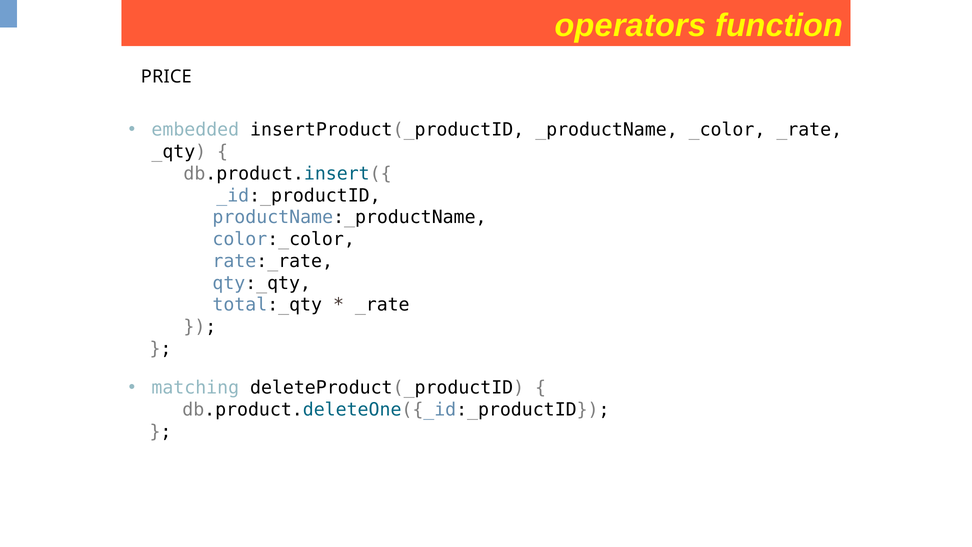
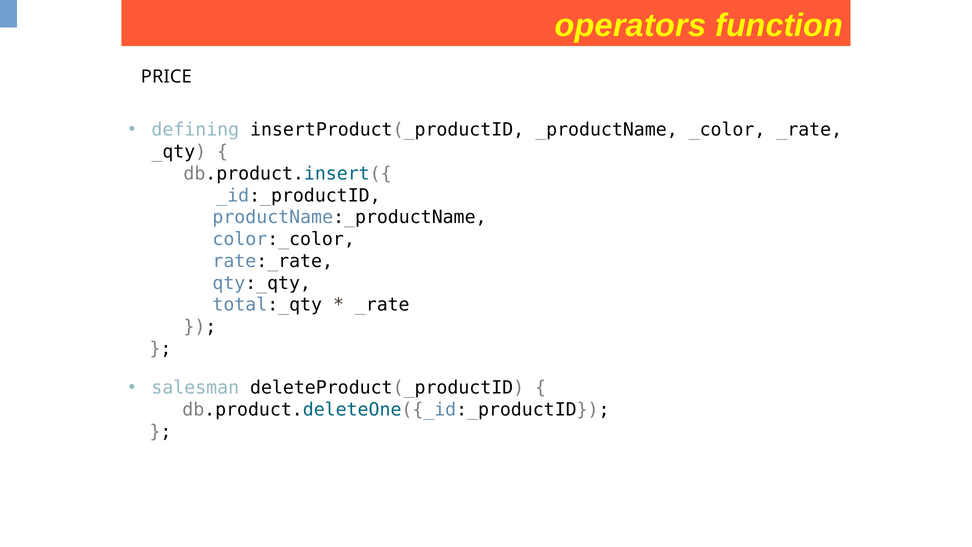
embedded: embedded -> defining (195, 130)
matching: matching -> salesman (195, 388)
